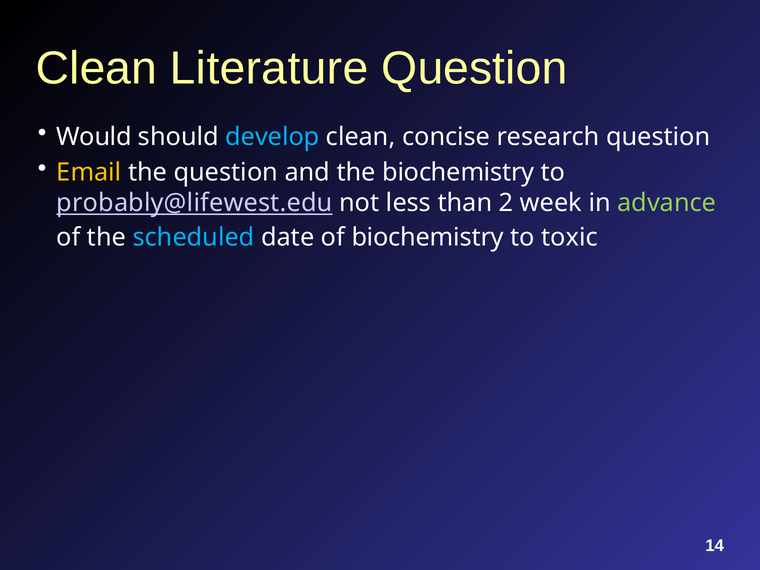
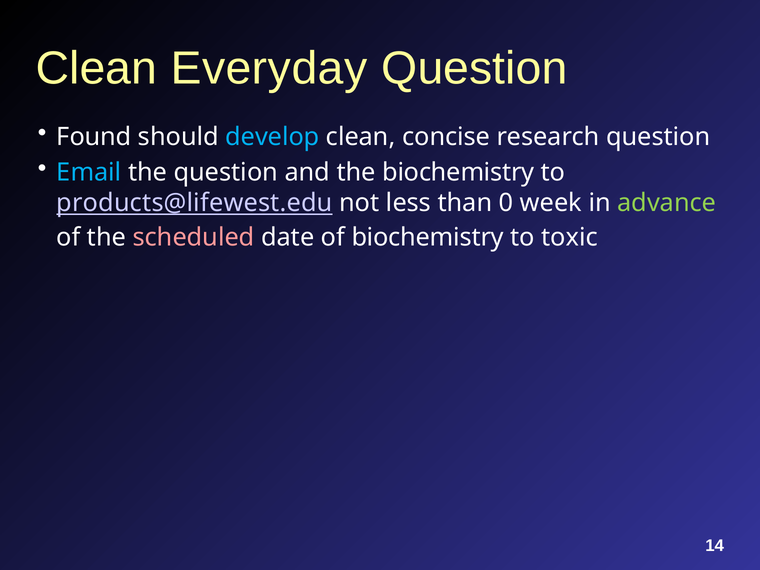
Literature: Literature -> Everyday (269, 68)
Would: Would -> Found (94, 137)
Email colour: yellow -> light blue (89, 172)
probably@lifewest.edu: probably@lifewest.edu -> products@lifewest.edu (194, 203)
2: 2 -> 0 (506, 203)
scheduled colour: light blue -> pink (194, 237)
